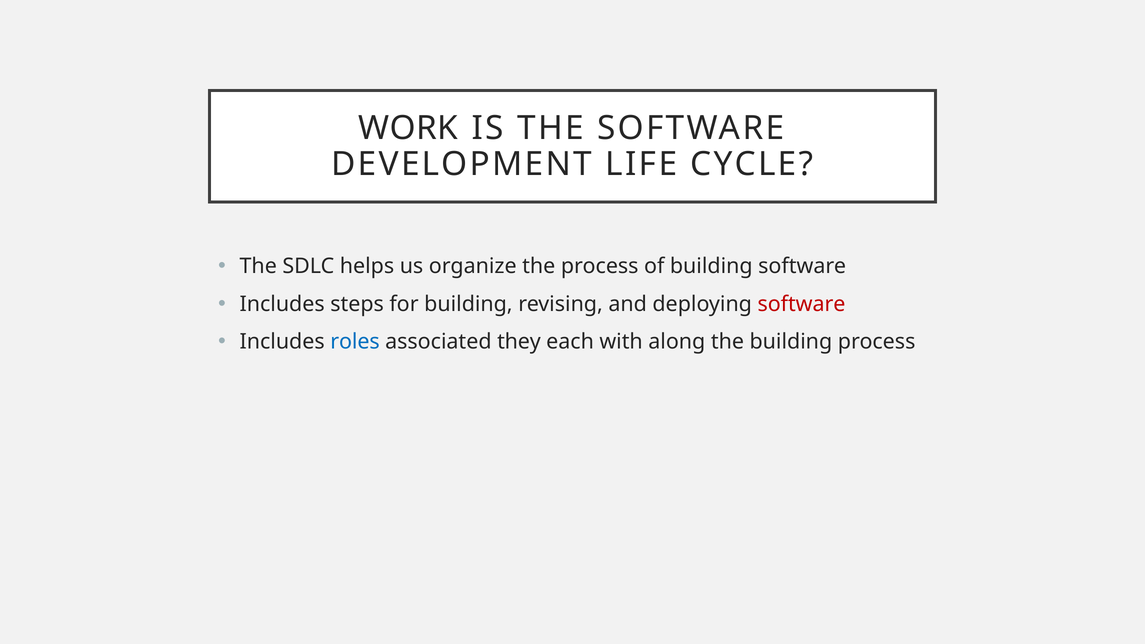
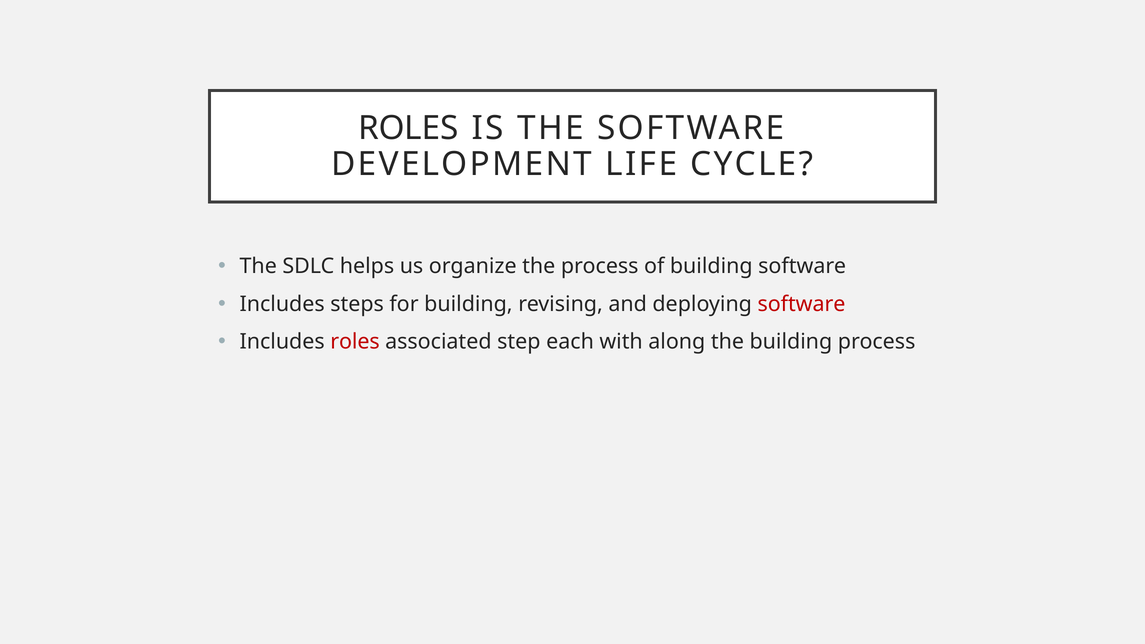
WORK: WORK -> ROLES (408, 128)
roles colour: blue -> red (355, 342)
they: they -> step (519, 342)
